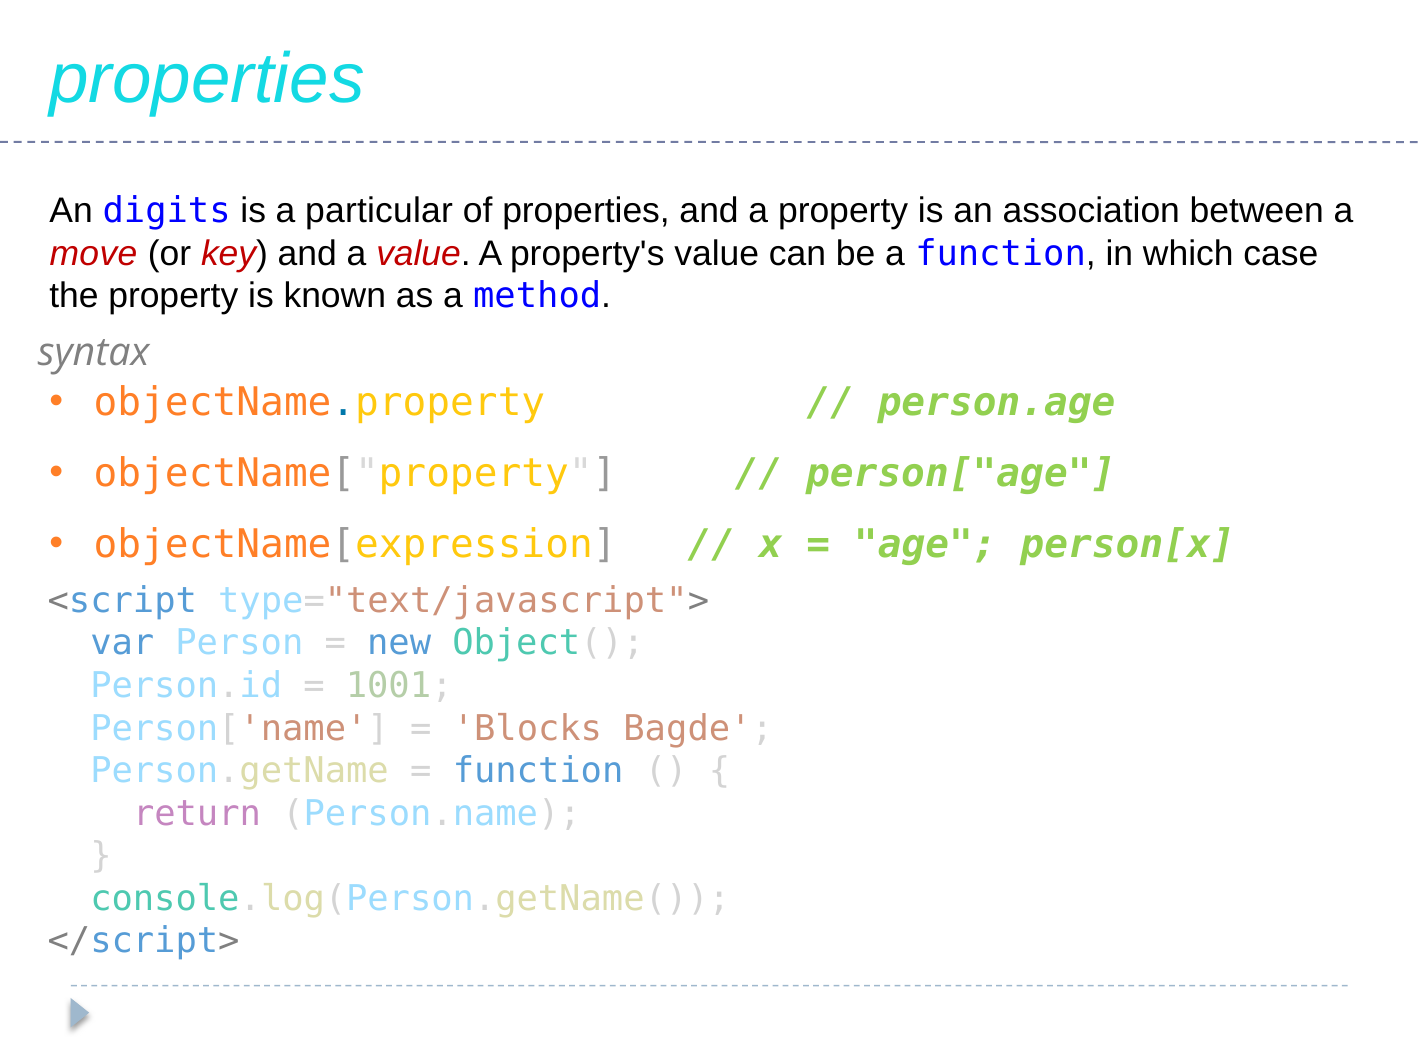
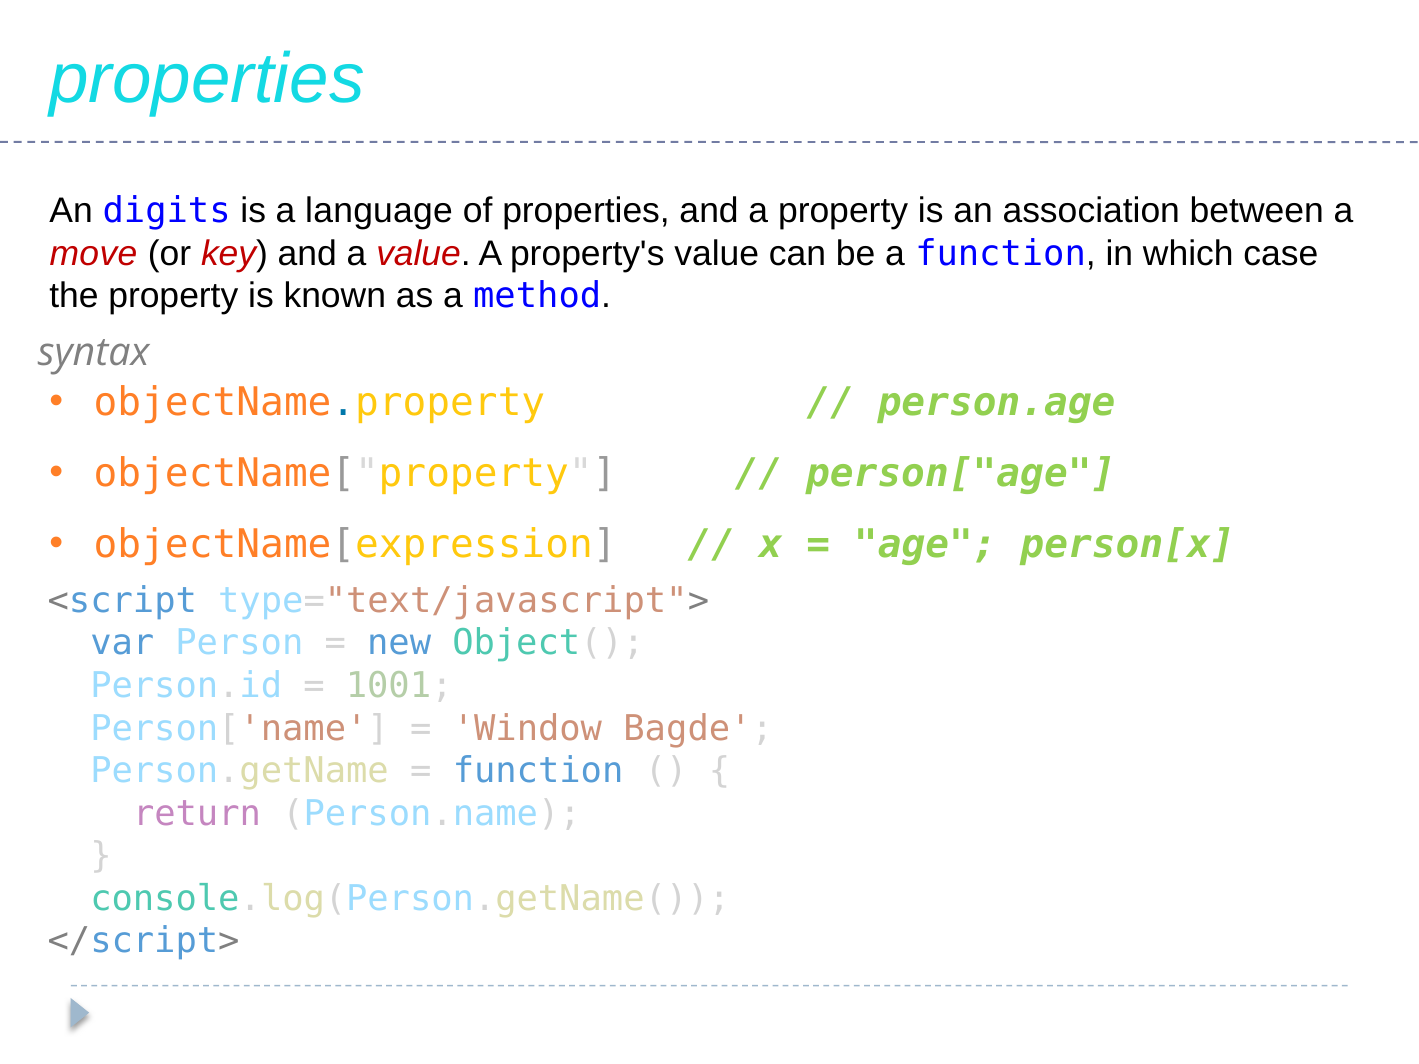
particular: particular -> language (379, 211)
Blocks: Blocks -> Window (527, 729)
